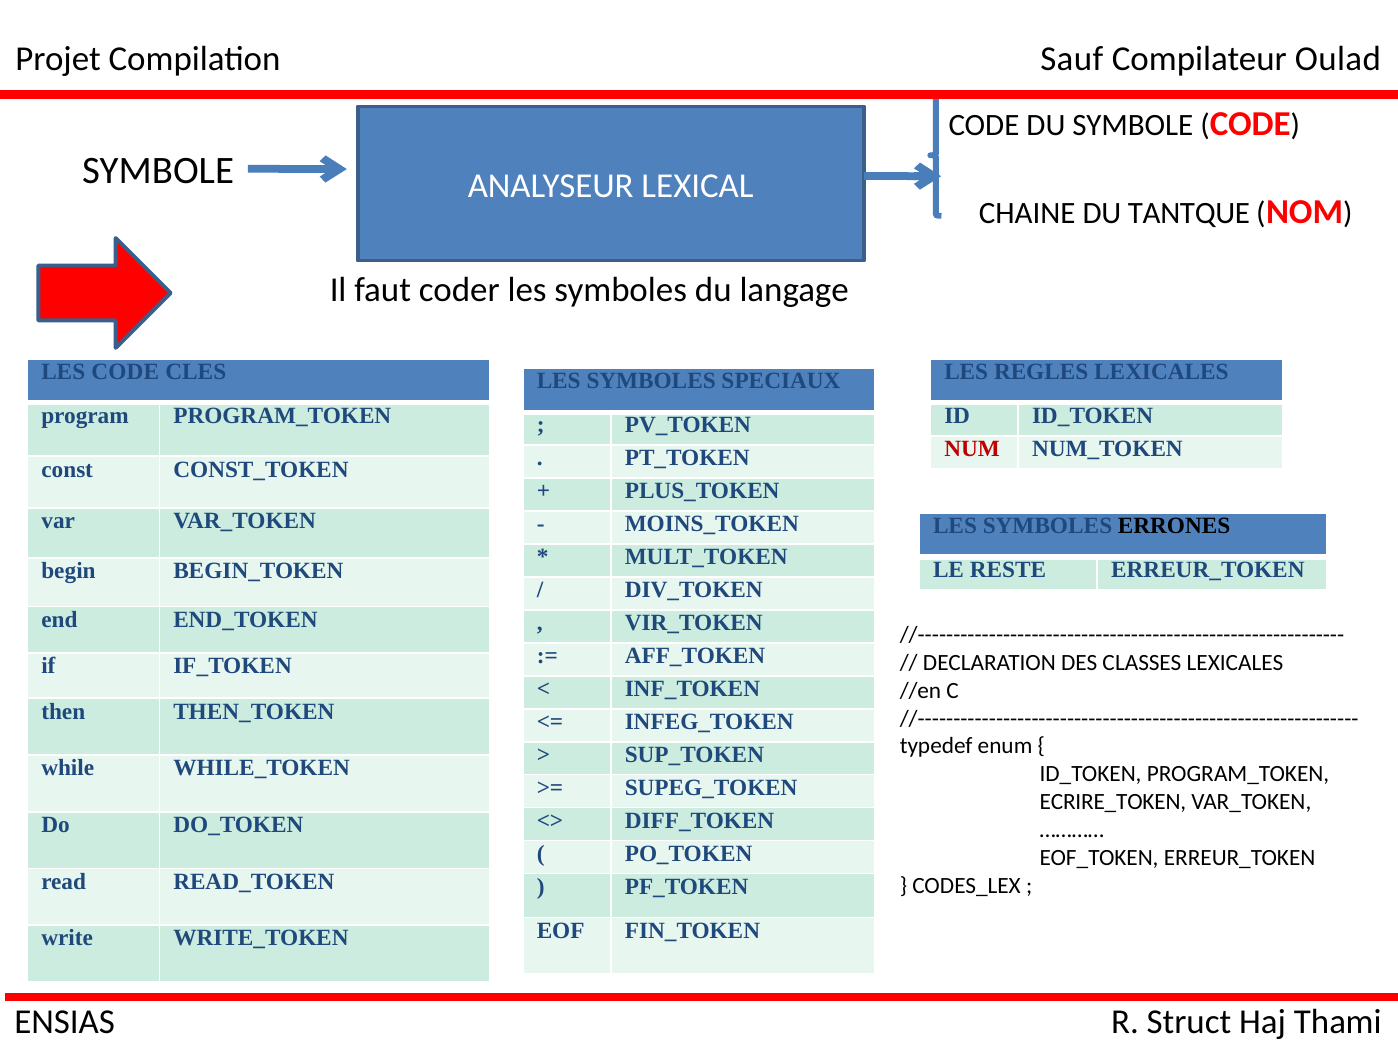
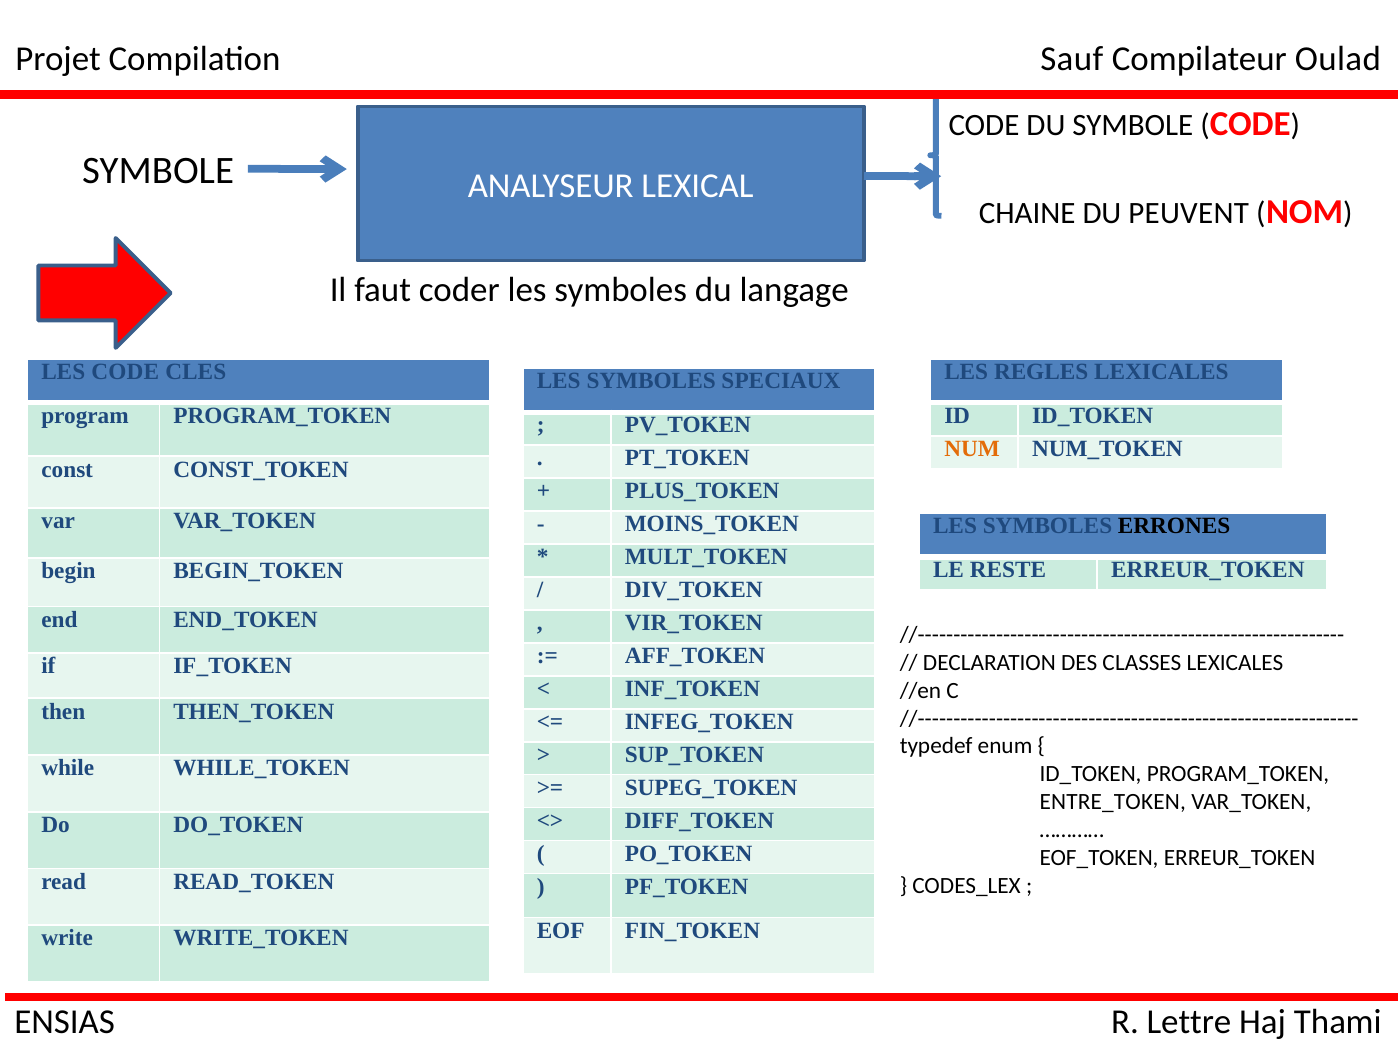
TANTQUE: TANTQUE -> PEUVENT (1189, 213)
NUM colour: red -> orange (972, 449)
ECRIRE_TOKEN: ECRIRE_TOKEN -> ENTRE_TOKEN (1113, 803)
Struct: Struct -> Lettre (1189, 1022)
